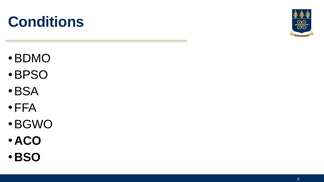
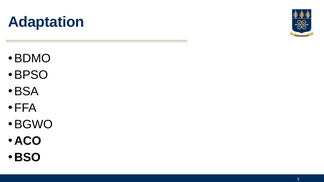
Conditions: Conditions -> Adaptation (46, 22)
